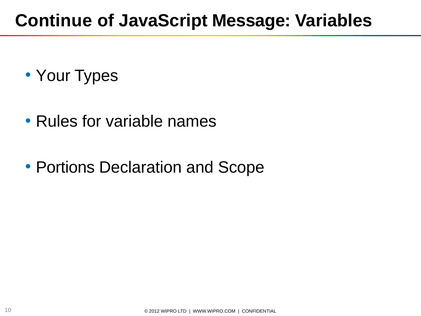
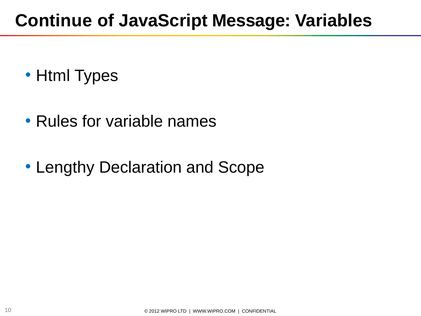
Your: Your -> Html (53, 76)
Portions: Portions -> Lengthy (65, 167)
